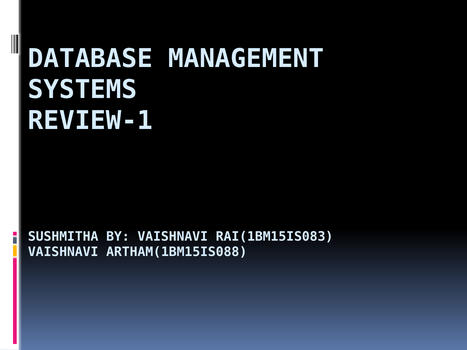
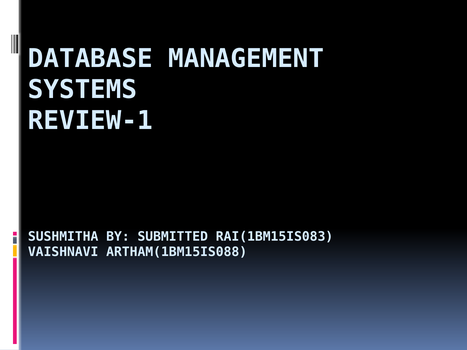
BY VAISHNAVI: VAISHNAVI -> SUBMITTED (173, 237)
